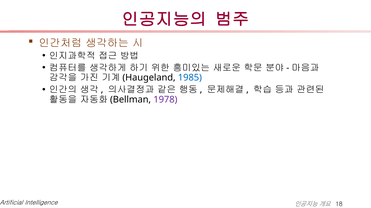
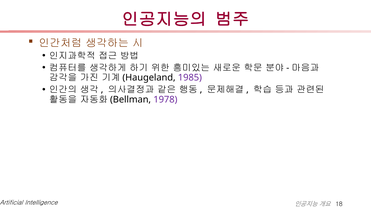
1985 colour: blue -> purple (190, 78)
